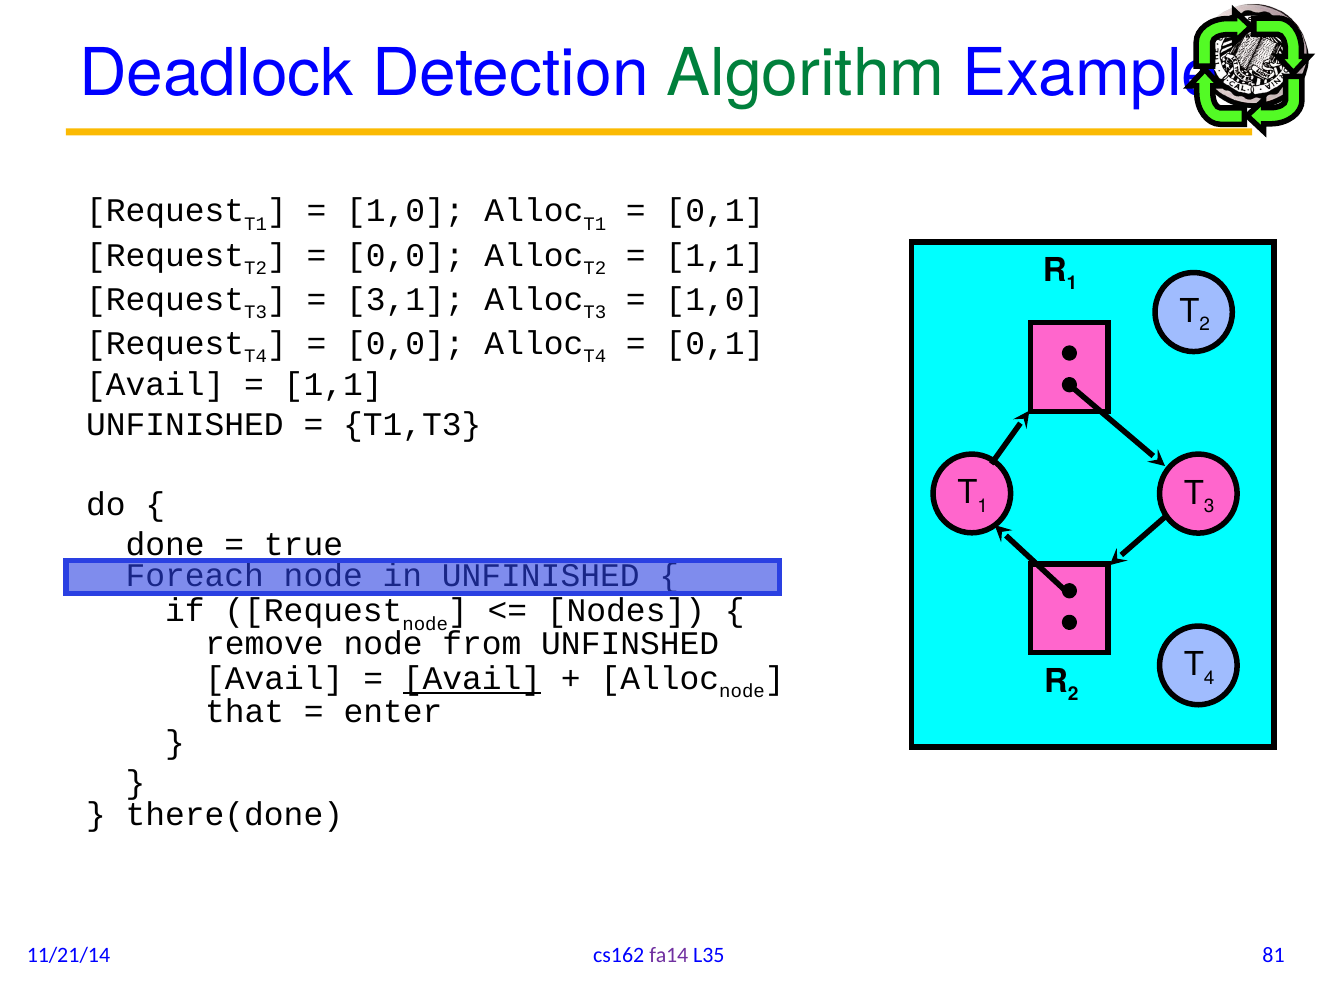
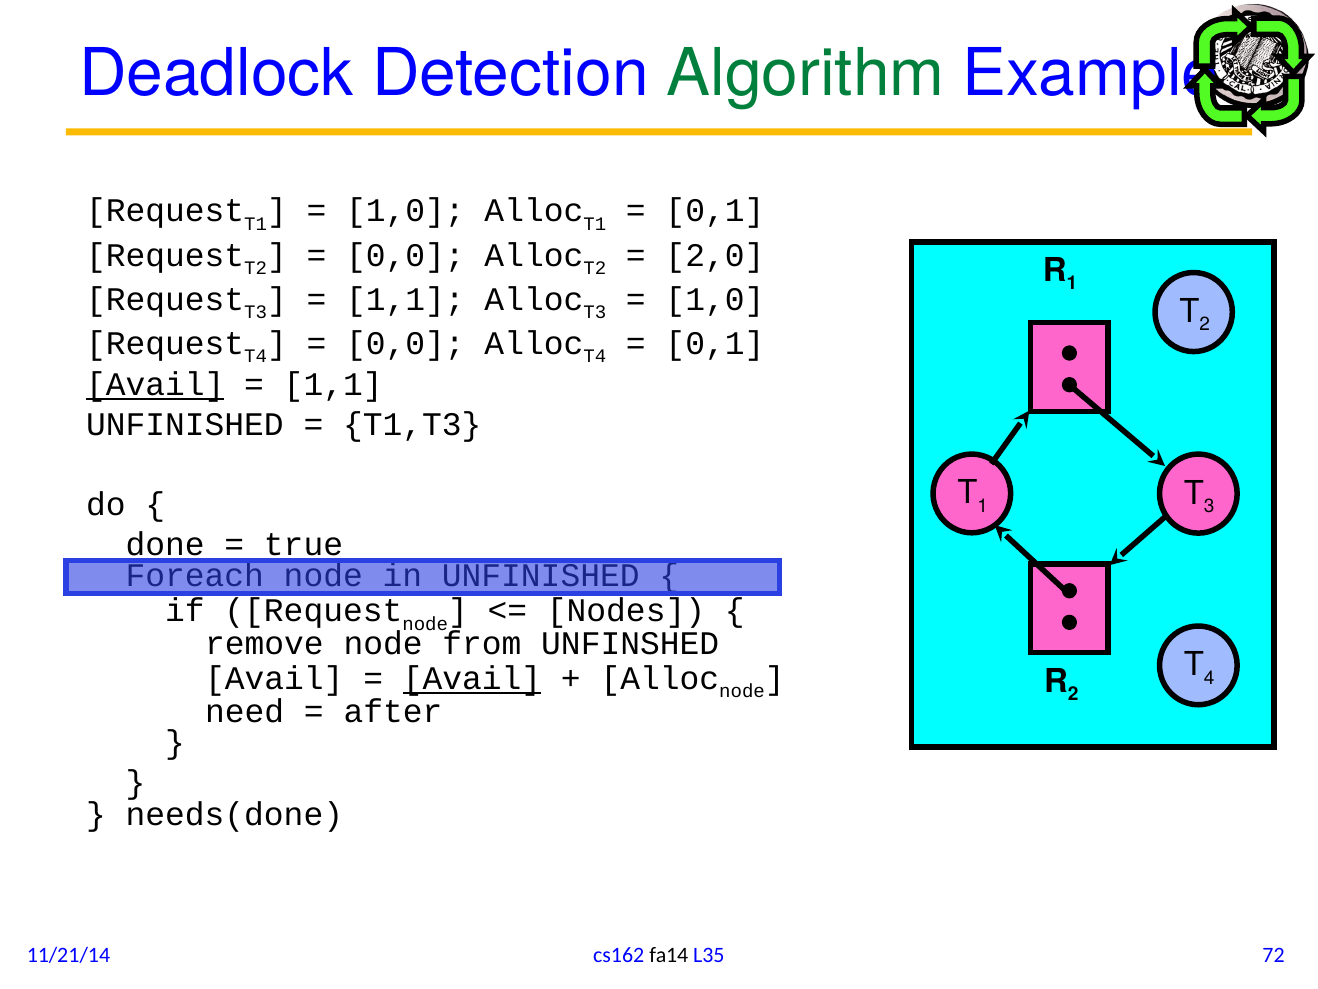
1,1: 1,1 -> 2,0 (715, 255)
3,1: 3,1 -> 1,1 (405, 299)
Avail underline: none -> present (155, 384)
that: that -> need (245, 711)
enter: enter -> after (393, 711)
there(done: there(done -> needs(done (234, 814)
fa14 colour: purple -> black (669, 955)
81: 81 -> 72 (1274, 955)
